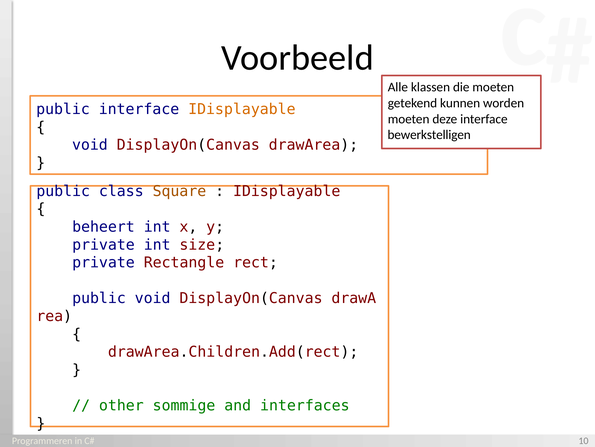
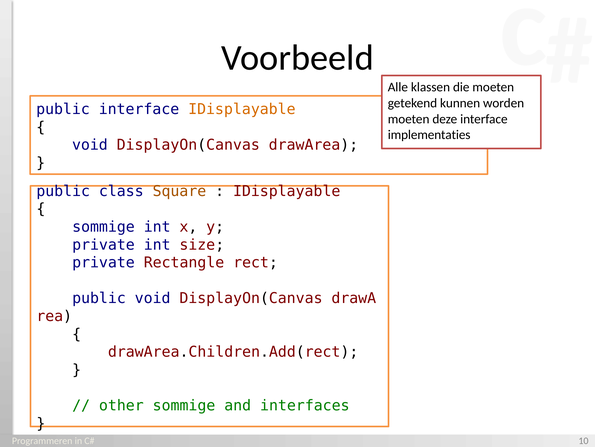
bewerkstelligen: bewerkstelligen -> implementaties (429, 135)
beheert: beheert -> sommige (103, 227)
